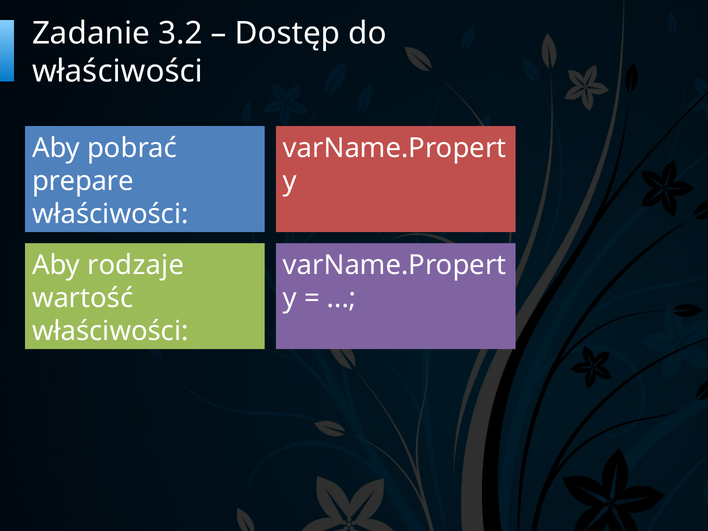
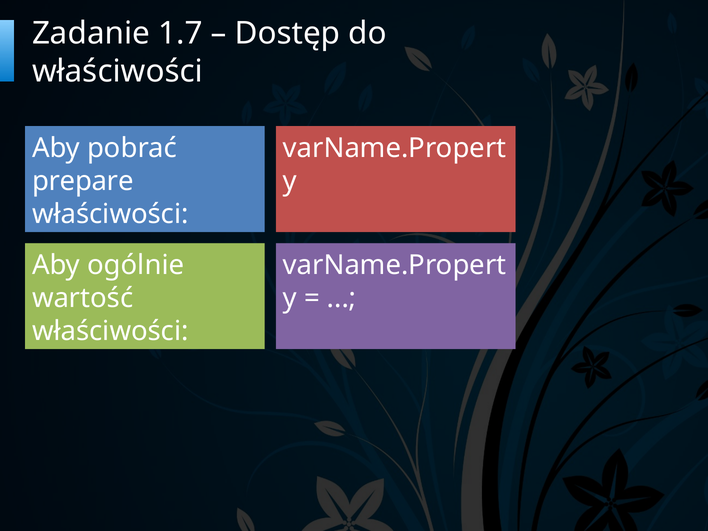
3.2: 3.2 -> 1.7 (180, 34)
rodzaje: rodzaje -> ogólnie (136, 265)
